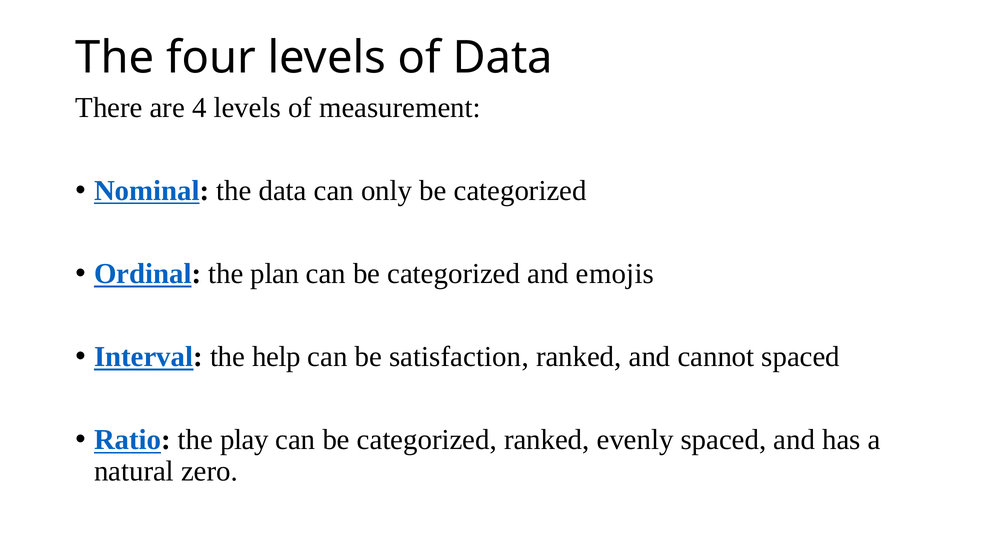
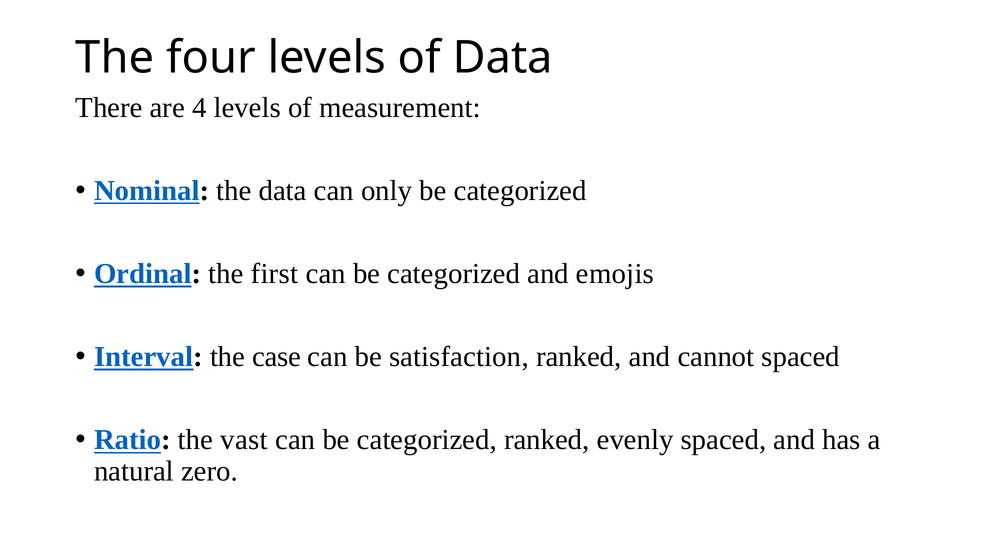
plan: plan -> first (275, 274)
help: help -> case (276, 357)
play: play -> vast (244, 440)
